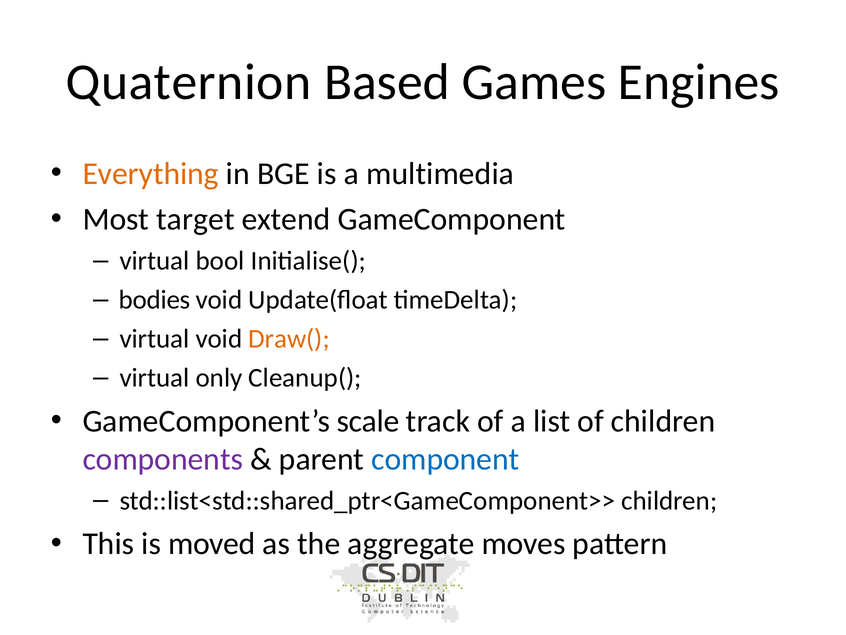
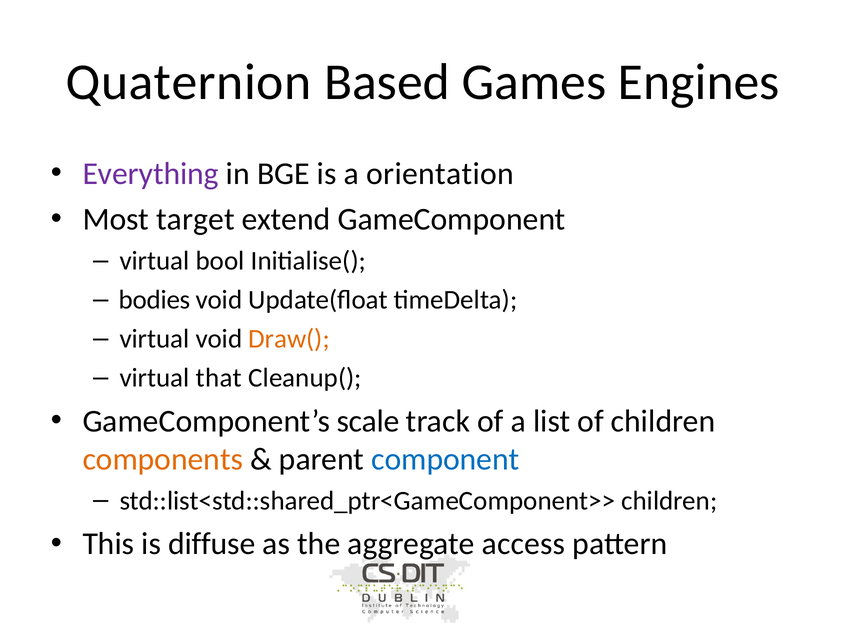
Everything colour: orange -> purple (151, 174)
multimedia: multimedia -> orientation (440, 174)
only: only -> that (219, 378)
components colour: purple -> orange (163, 459)
moved: moved -> diffuse (212, 544)
moves: moves -> access (523, 544)
